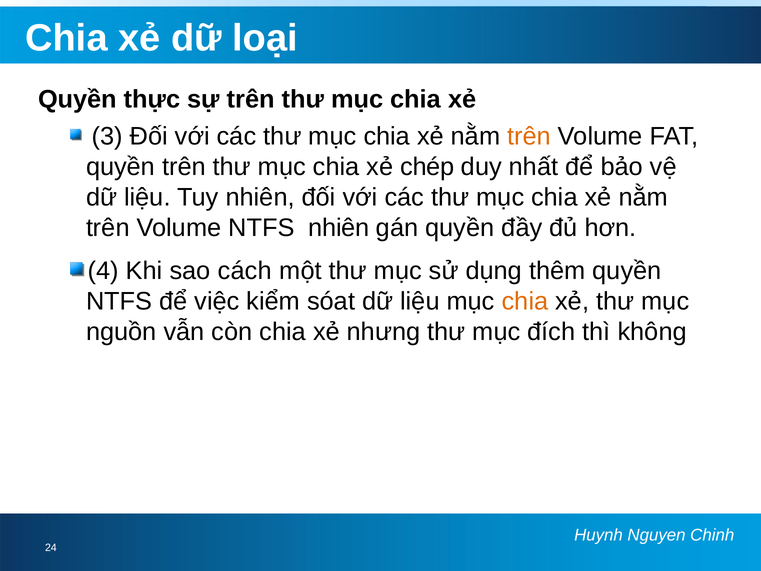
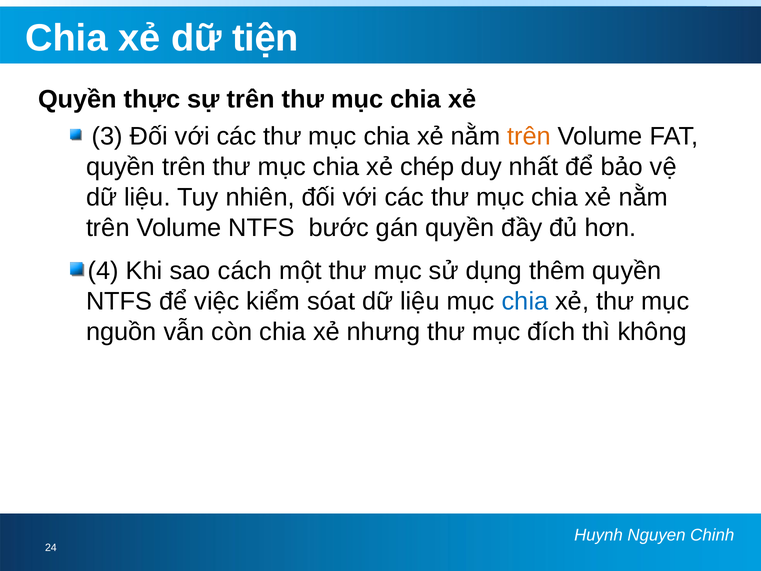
loại: loại -> tiện (265, 38)
NTFS nhiên: nhiên -> bước (339, 228)
chia colour: orange -> blue (525, 301)
